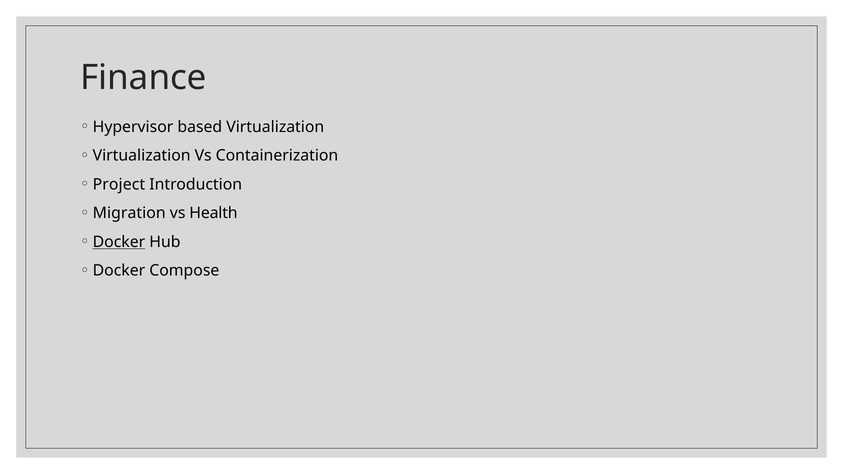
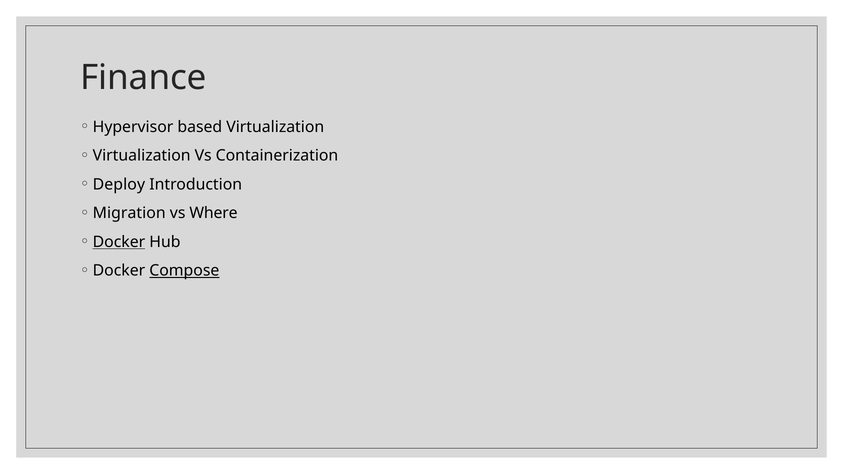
Project: Project -> Deploy (119, 184)
Health: Health -> Where (213, 213)
Compose underline: none -> present (184, 271)
